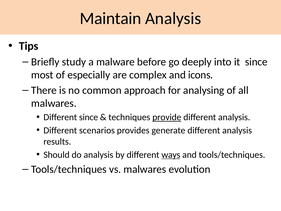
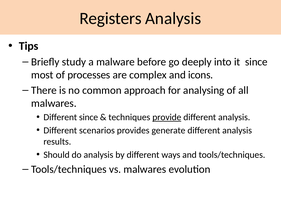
Maintain: Maintain -> Registers (111, 18)
especially: especially -> processes (89, 75)
ways underline: present -> none (171, 155)
